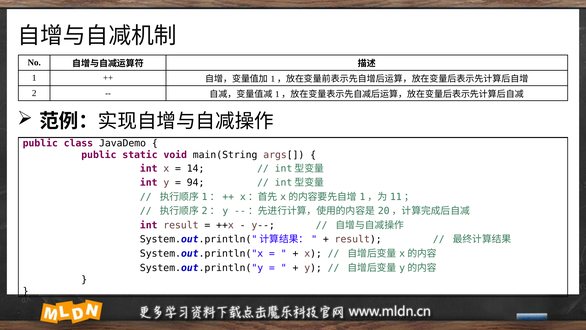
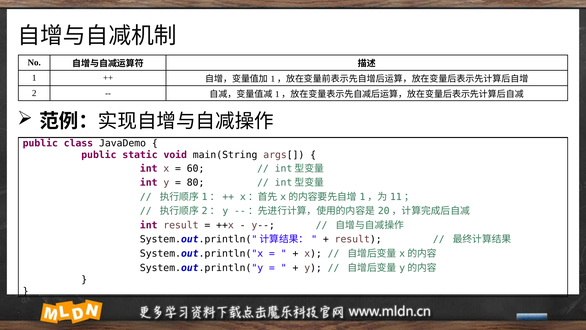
14: 14 -> 60 (196, 168)
94: 94 -> 80 (196, 183)
